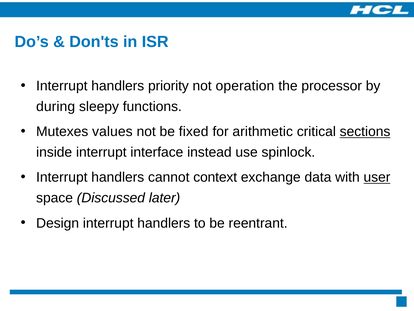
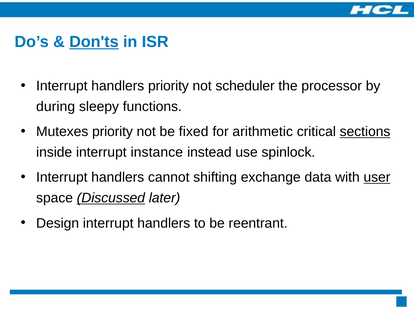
Don'ts underline: none -> present (94, 42)
operation: operation -> scheduler (245, 86)
Mutexes values: values -> priority (112, 132)
interface: interface -> instance (157, 152)
context: context -> shifting (215, 177)
Discussed underline: none -> present (111, 198)
